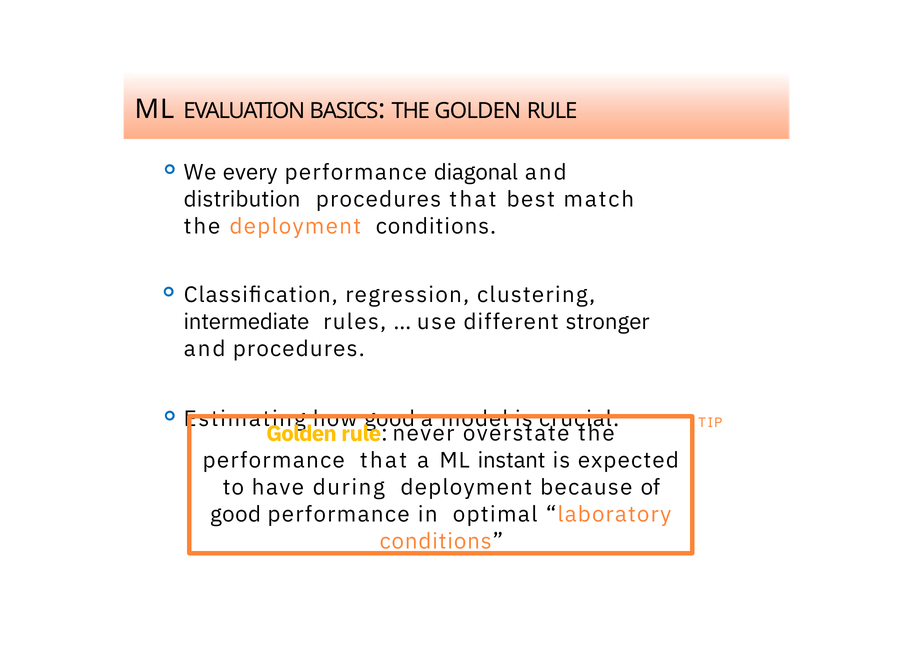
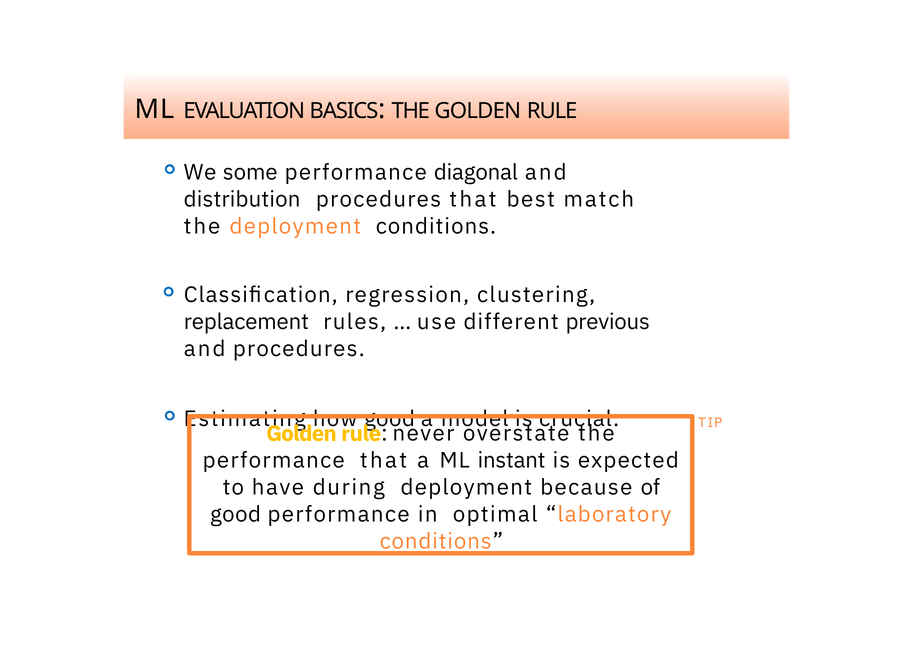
every: every -> some (250, 172)
intermediate: intermediate -> replacement (246, 322)
stronger: stronger -> previous (608, 322)
